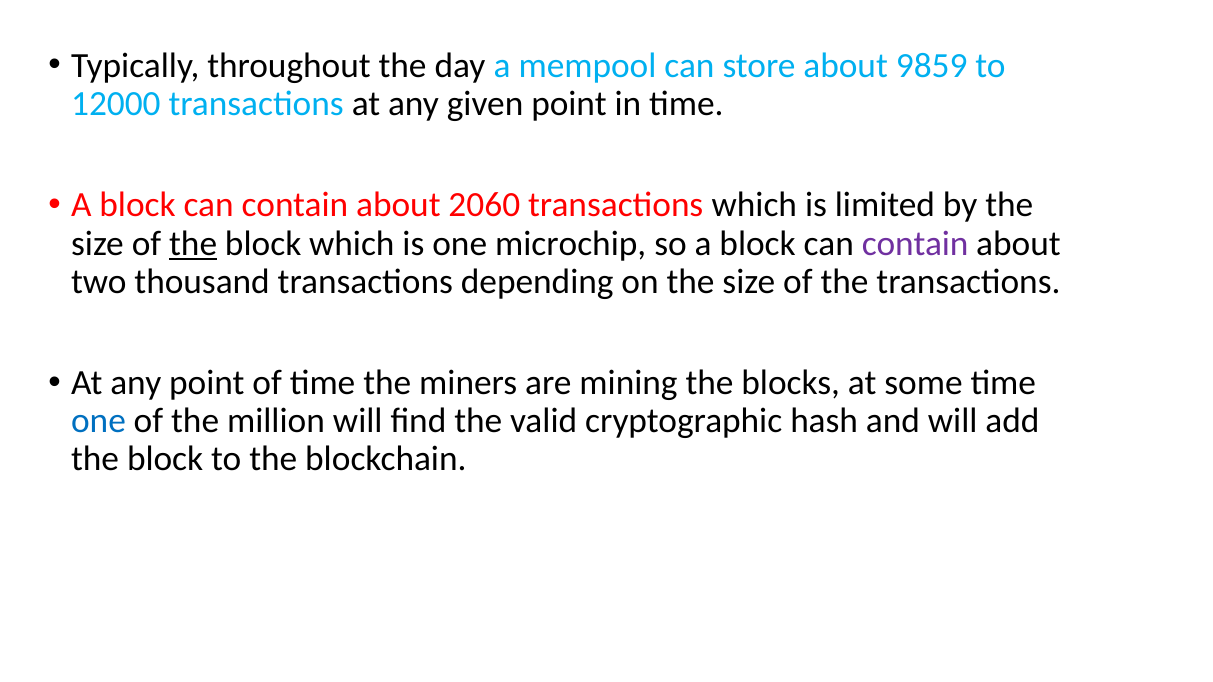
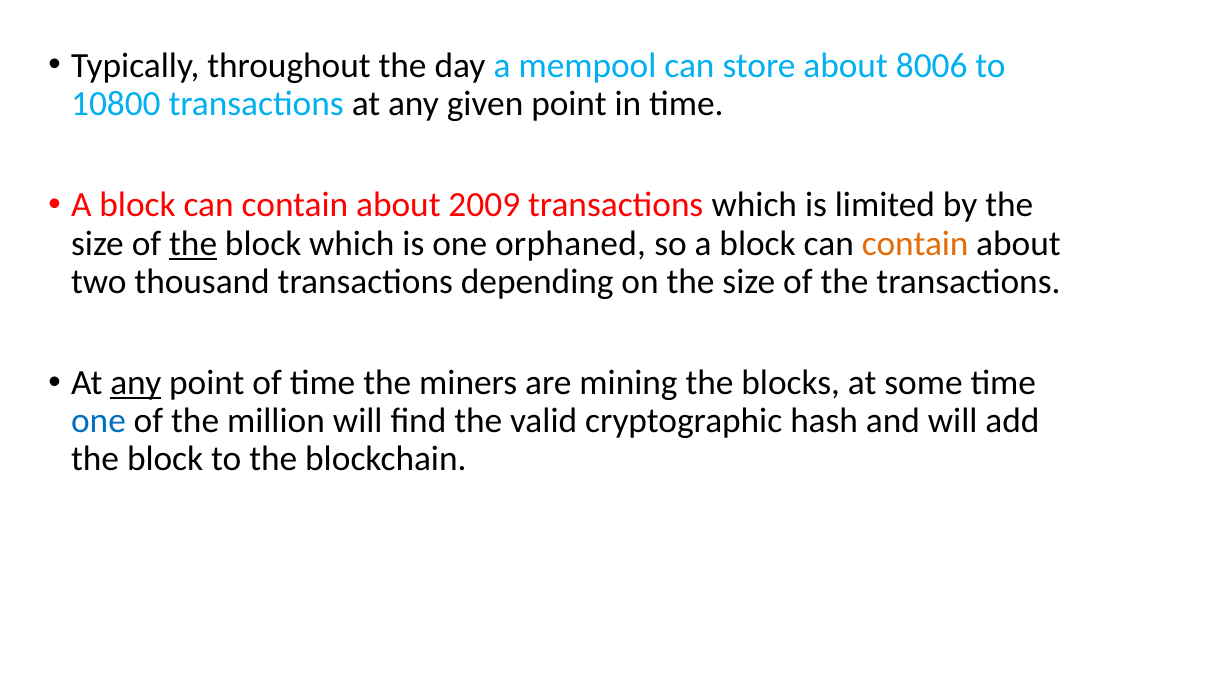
9859: 9859 -> 8006 (932, 66)
12000: 12000 -> 10800 (116, 104)
2060: 2060 -> 2009 (484, 205)
microchip: microchip -> orphaned (571, 243)
contain colour: purple -> orange (915, 243)
any underline: none -> present (136, 383)
